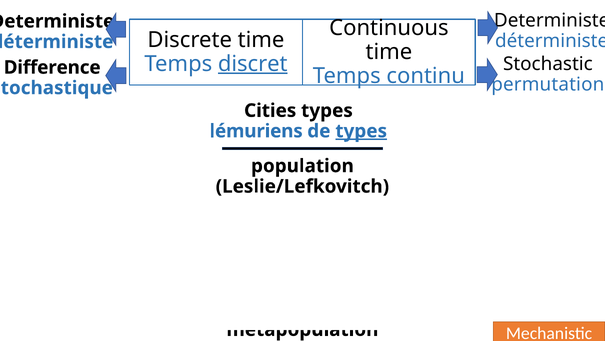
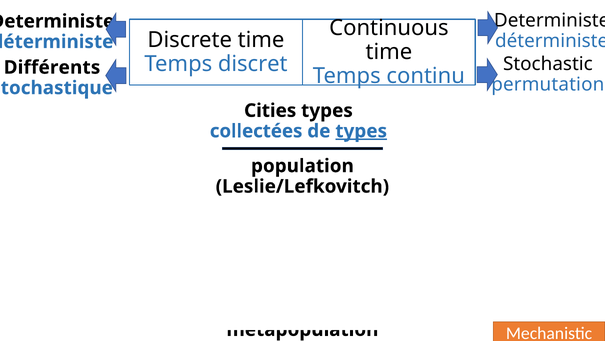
discret underline: present -> none (253, 64)
Difference: Difference -> Différents (52, 67)
lémuriens: lémuriens -> collectées (256, 131)
